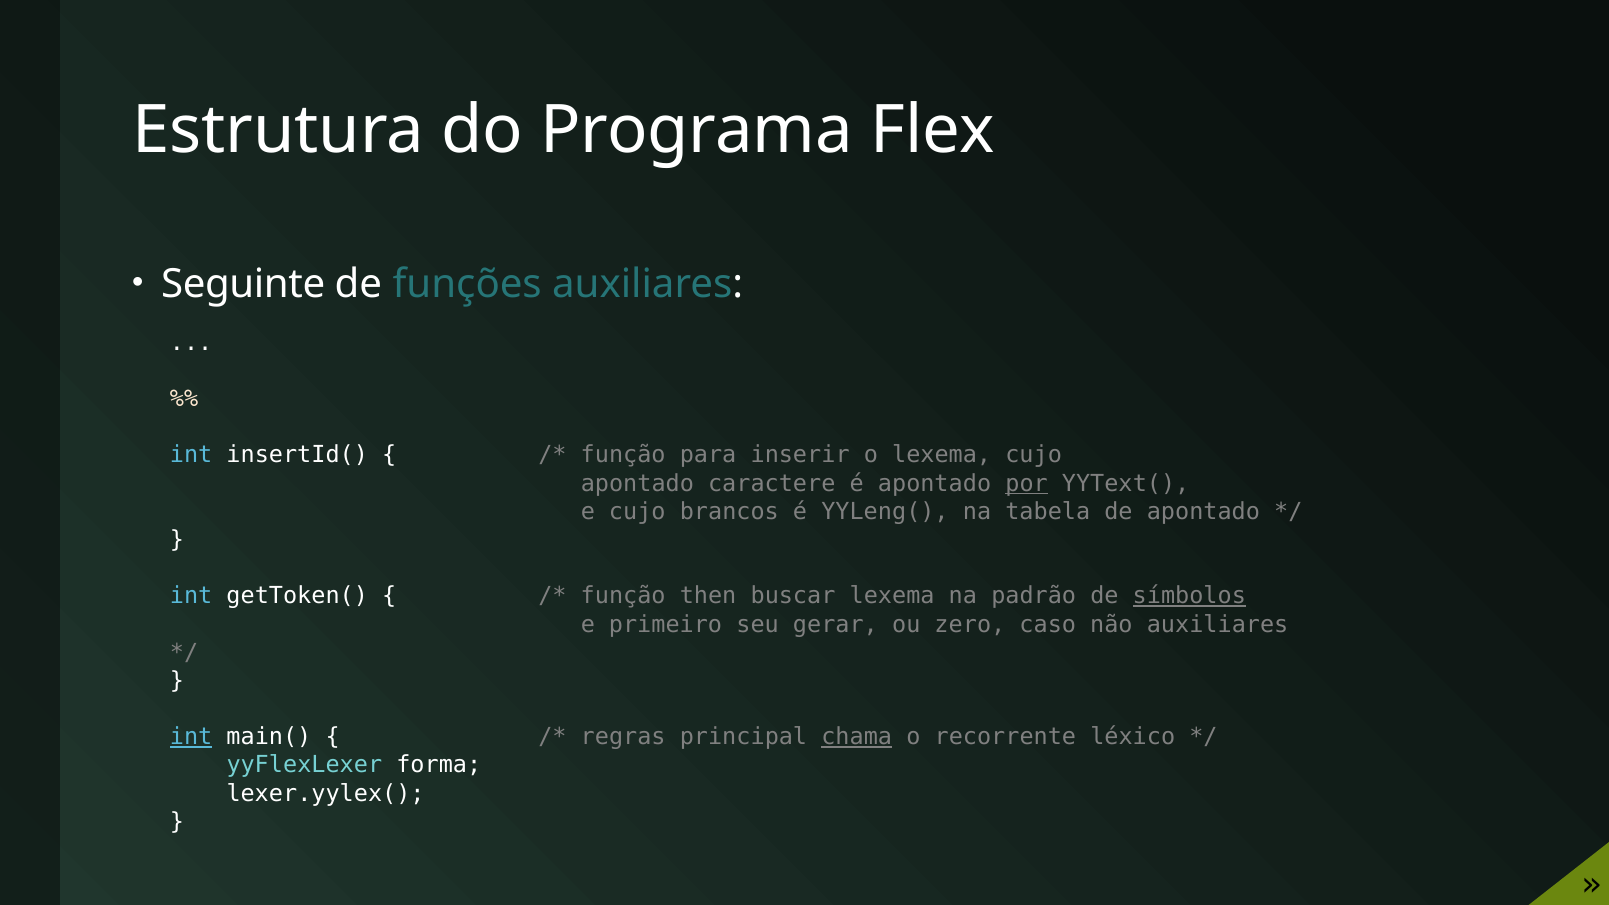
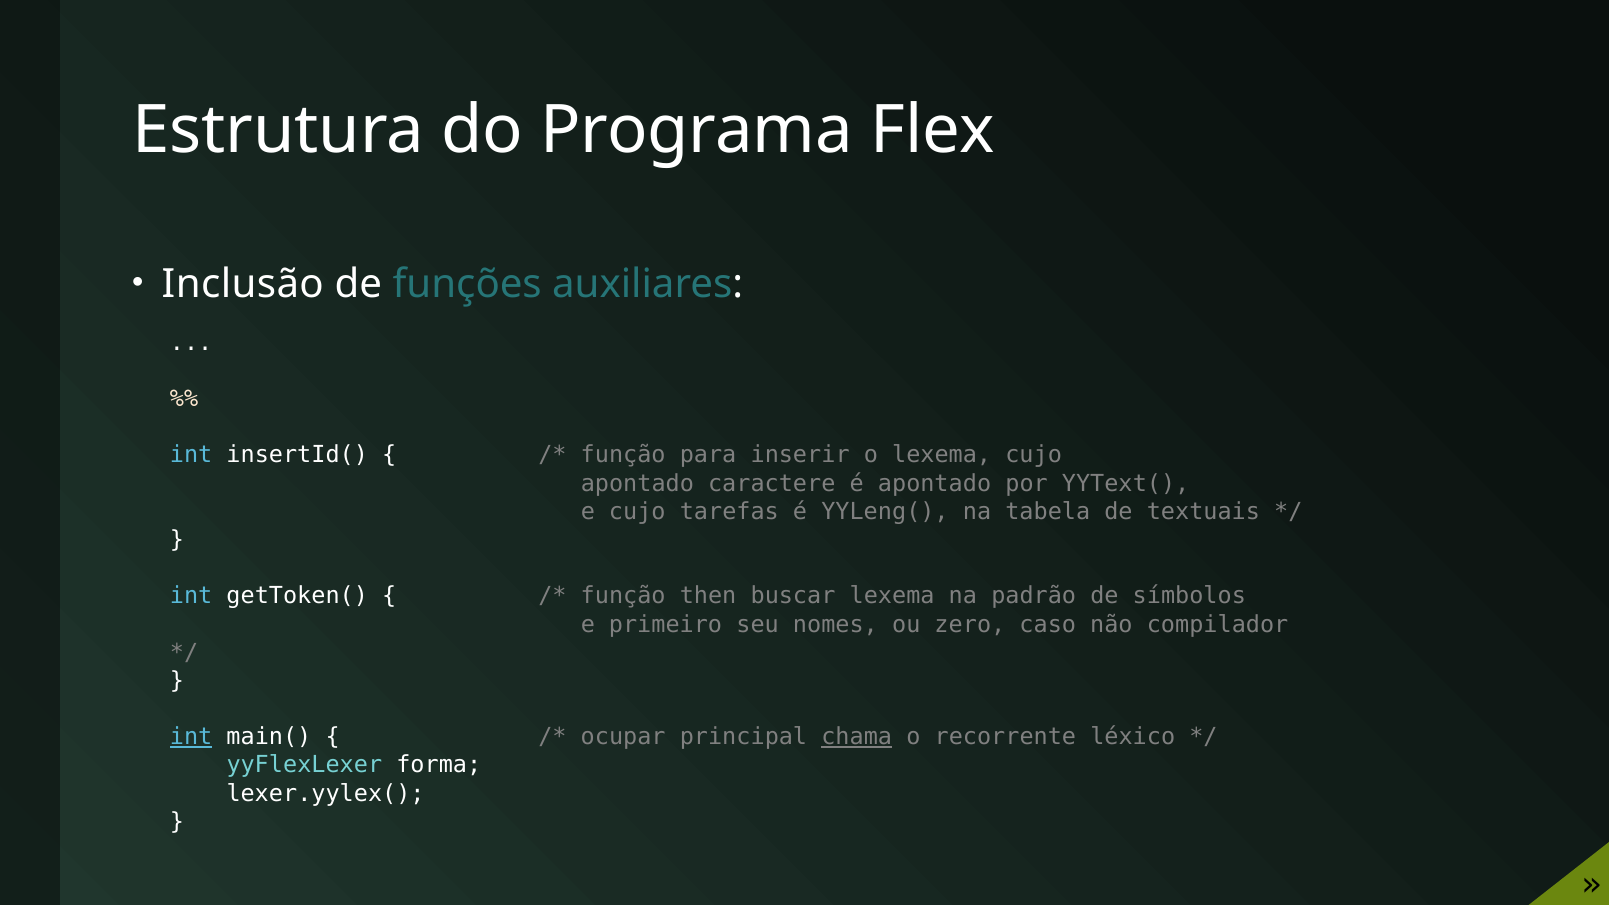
Seguinte: Seguinte -> Inclusão (243, 284)
por underline: present -> none (1027, 484)
brancos: brancos -> tarefas (729, 512)
de apontado: apontado -> textuais (1203, 512)
símbolos underline: present -> none (1189, 596)
gerar: gerar -> nomes (835, 624)
não auxiliares: auxiliares -> compilador (1218, 624)
regras: regras -> ocupar (623, 737)
